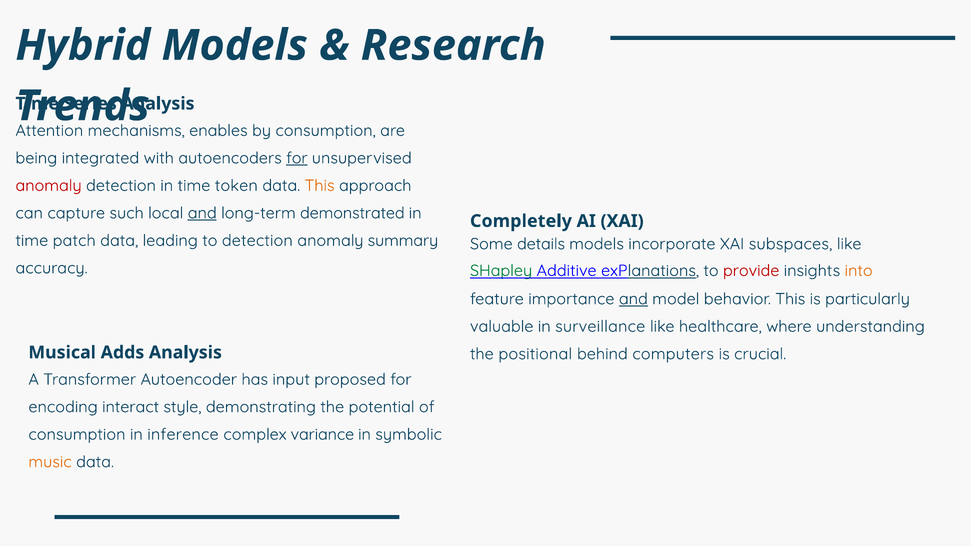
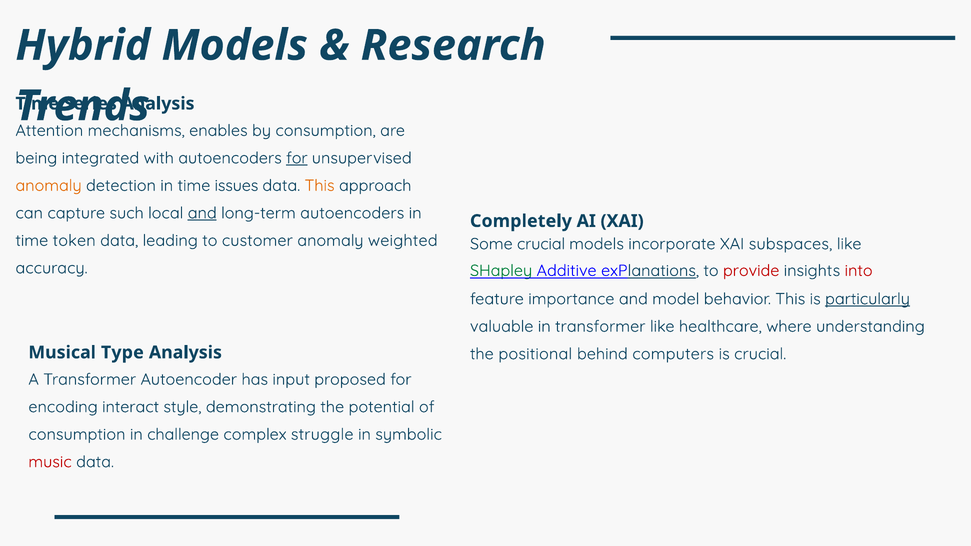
anomaly colour: red -> orange (49, 186)
token: token -> issues (236, 186)
long-term demonstrated: demonstrated -> autoencoders (352, 213)
patch: patch -> token (74, 241)
to detection: detection -> customer (257, 241)
summary: summary -> weighted (403, 241)
Some details: details -> crucial (541, 244)
into colour: orange -> red (859, 271)
and underline: present -> none (633, 299)
particularly underline: none -> present (867, 299)
in surveillance: surveillance -> transformer (600, 327)
Adds: Adds -> Type (122, 353)
inference: inference -> challenge (183, 435)
variance: variance -> struggle (322, 435)
music colour: orange -> red (50, 462)
